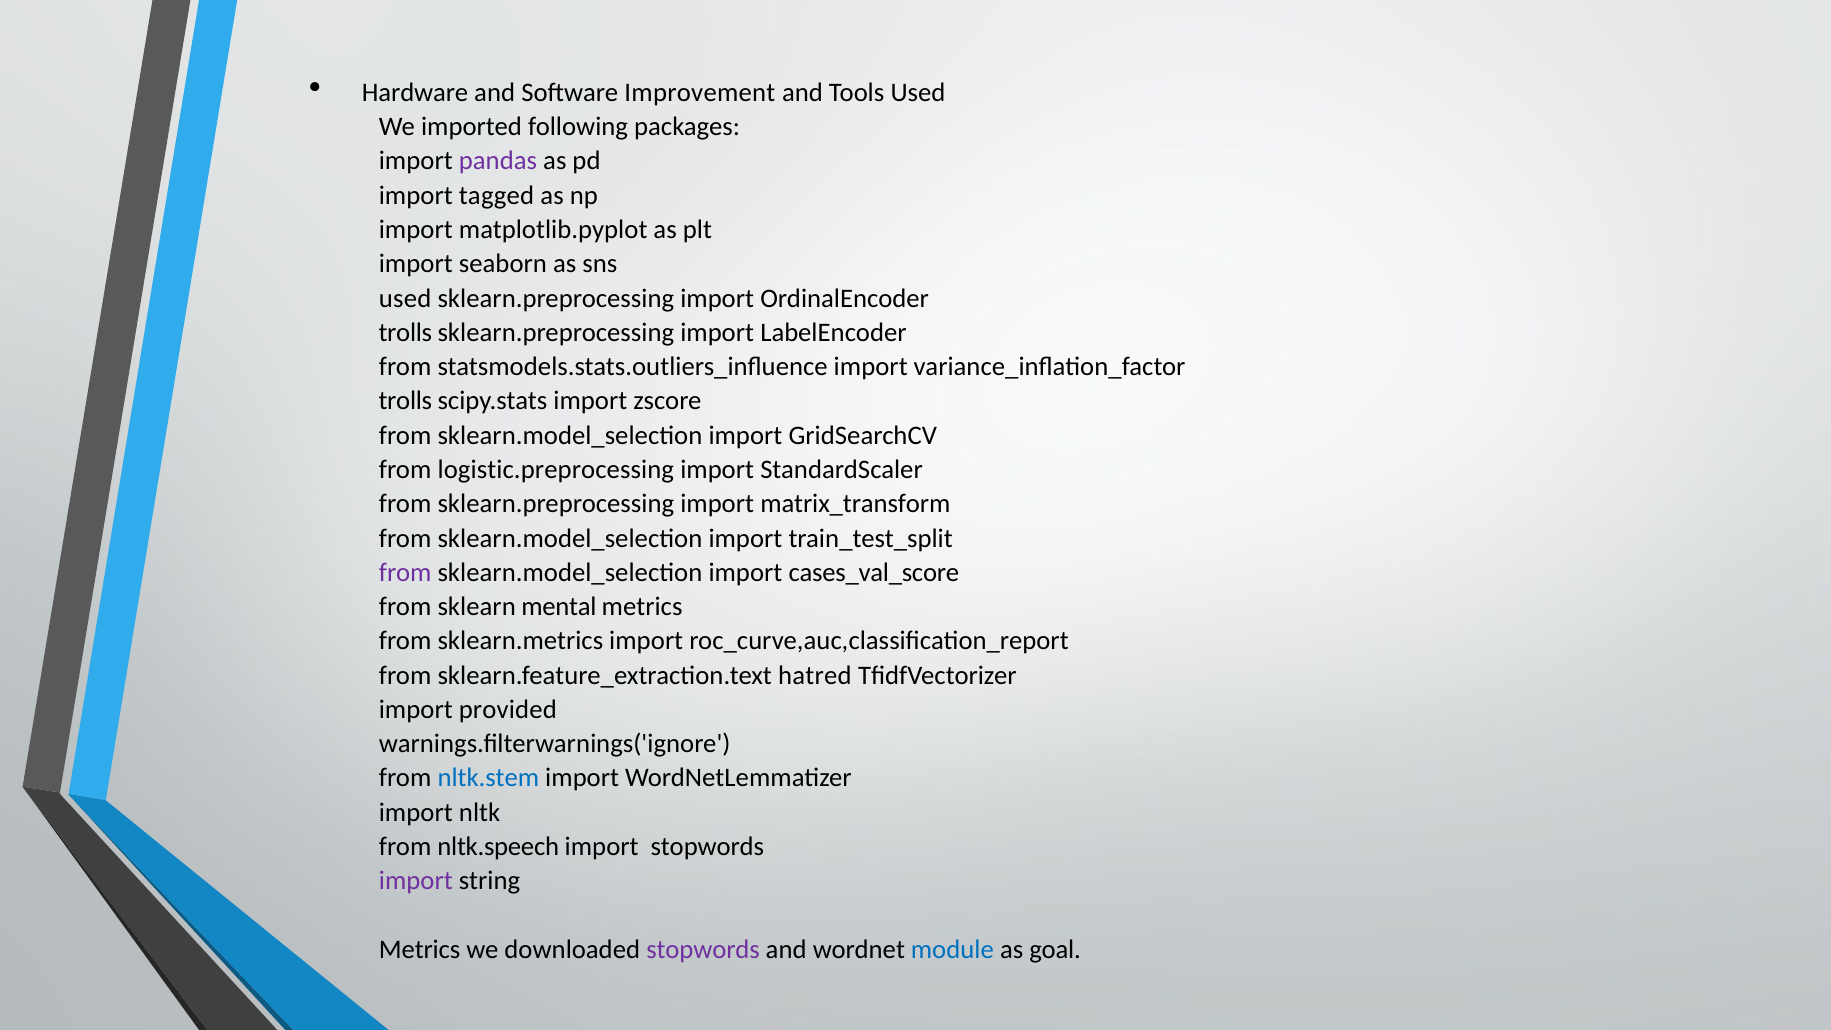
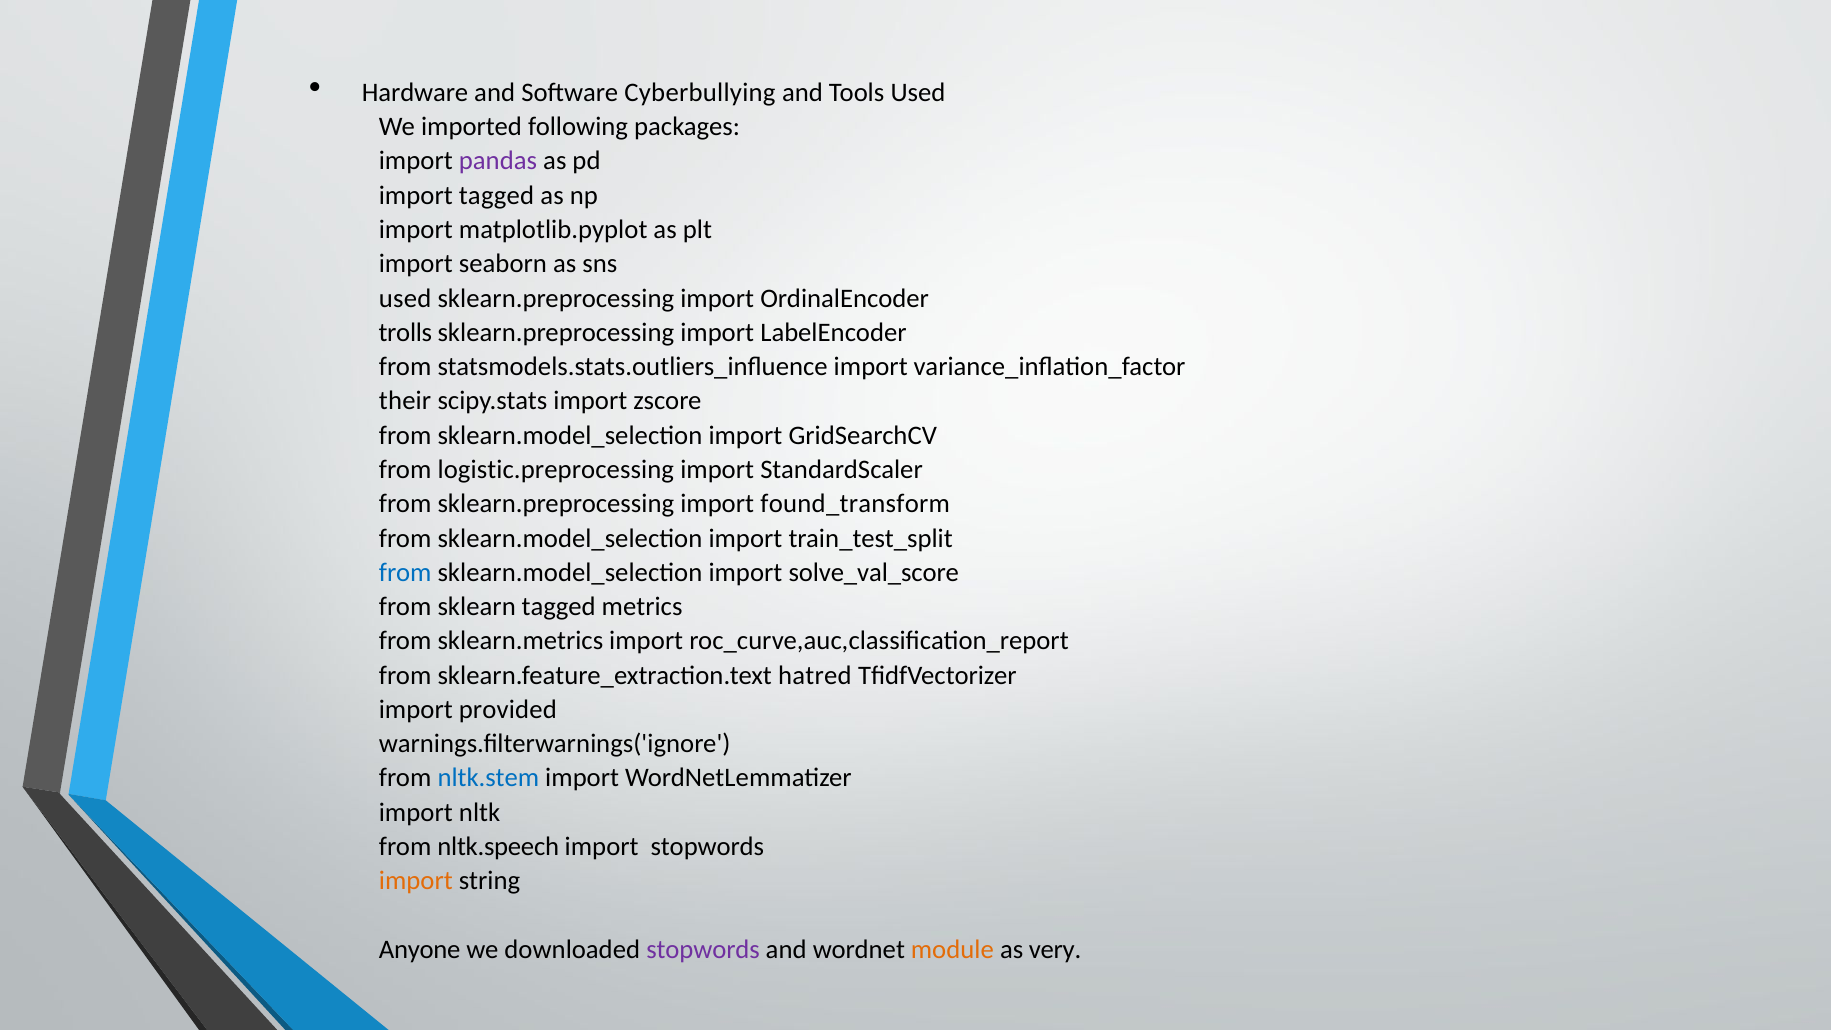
Improvement: Improvement -> Cyberbullying (700, 93)
trolls: trolls -> their (405, 401)
matrix_transform: matrix_transform -> found_transform (855, 504)
from colour: purple -> blue (405, 572)
cases_val_score: cases_val_score -> solve_val_score (874, 572)
sklearn mental: mental -> tagged (559, 607)
import colour: purple -> orange (416, 881)
Metrics: Metrics -> Anyone (420, 949)
module colour: blue -> orange (952, 949)
goal: goal -> very (1055, 949)
